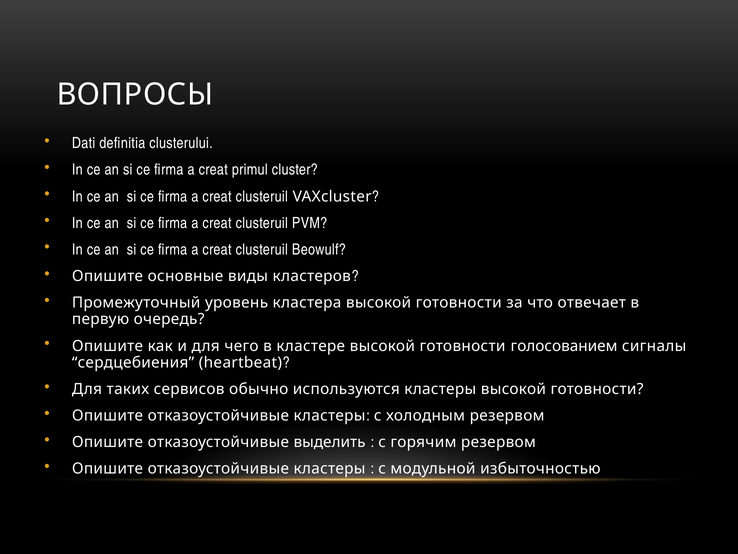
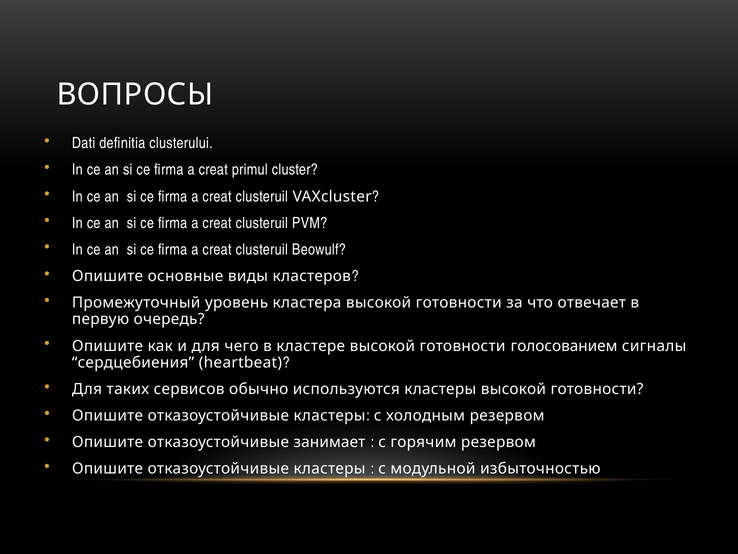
выделить: выделить -> занимает (329, 442)
